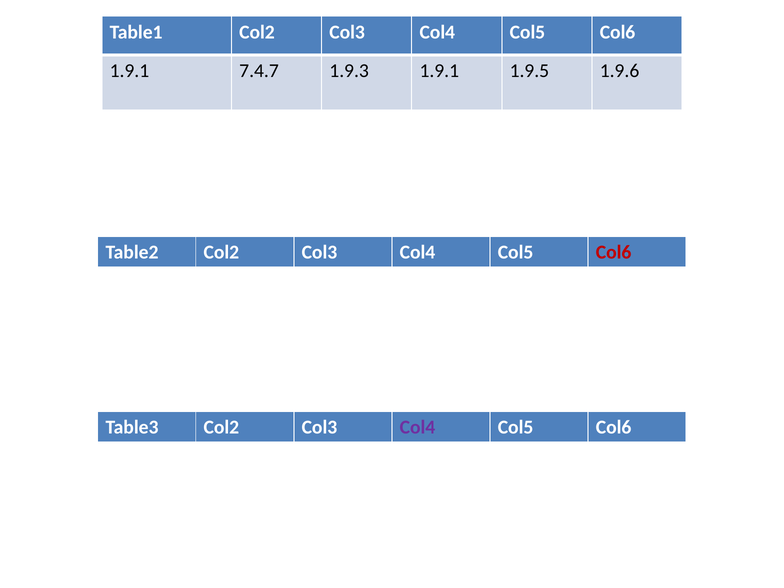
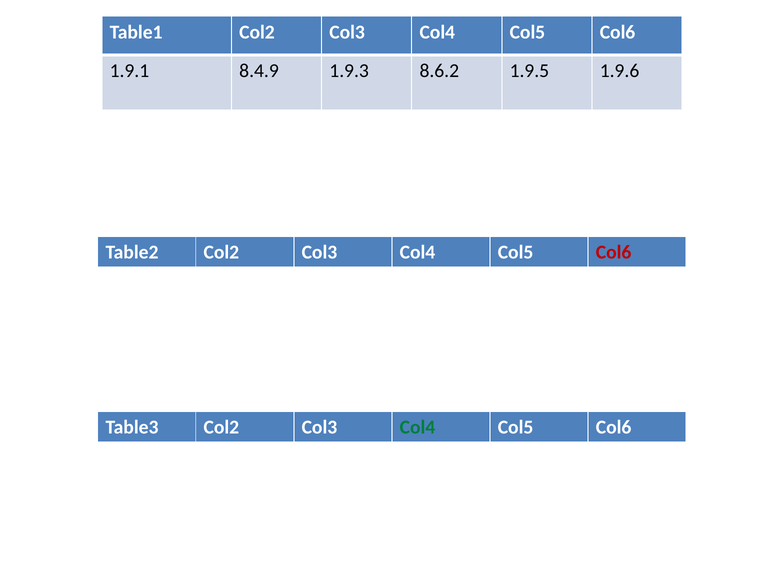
7.4.7: 7.4.7 -> 8.4.9 (259, 71)
1.9.3 1.9.1: 1.9.1 -> 8.6.2 (439, 71)
Col4 colour: purple -> green (418, 427)
